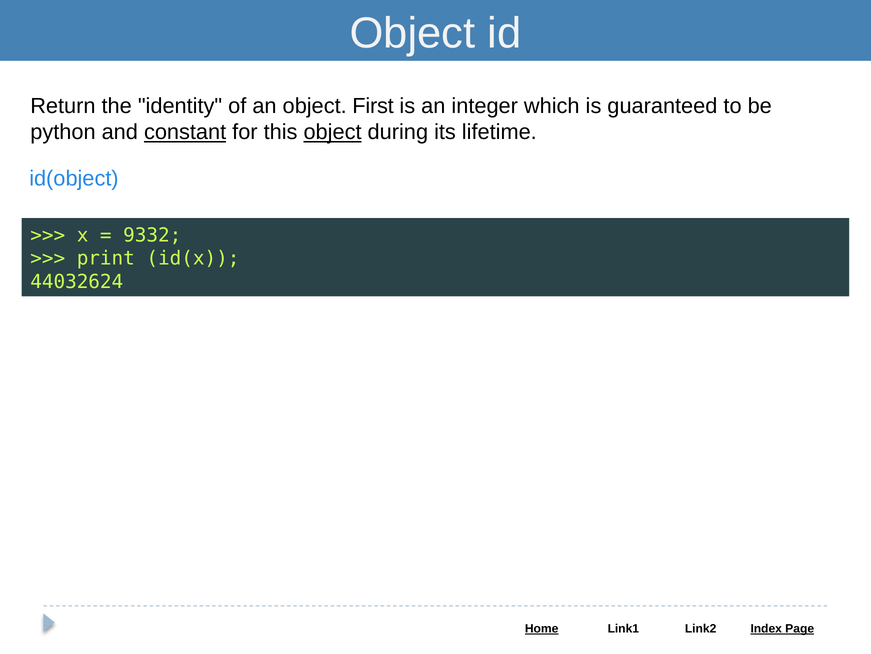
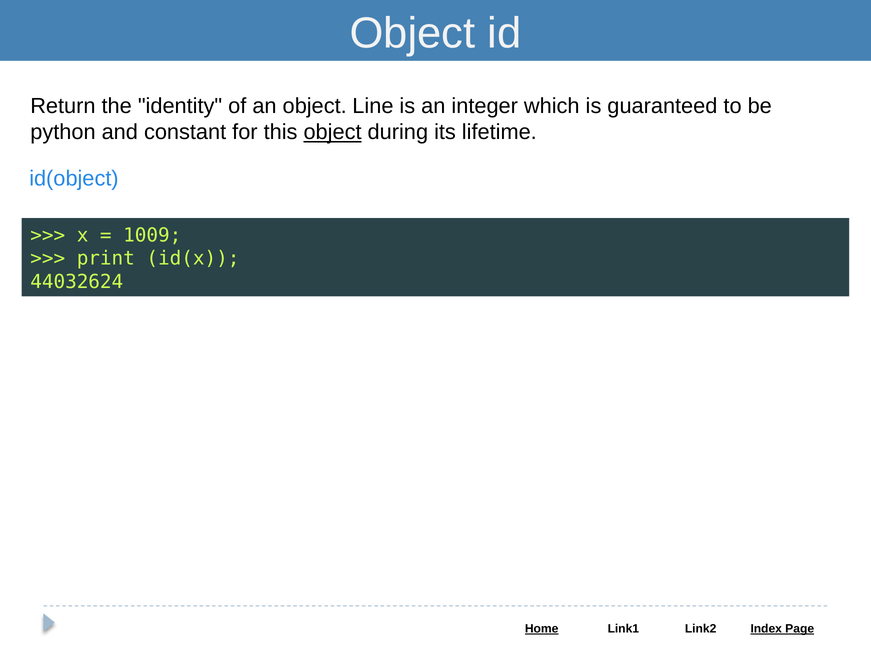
First: First -> Line (373, 106)
constant underline: present -> none (185, 132)
9332: 9332 -> 1009 (152, 235)
